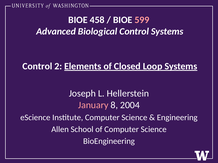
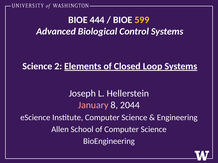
458: 458 -> 444 (97, 20)
599 colour: pink -> yellow (142, 20)
Control: Control -> Science (37, 66)
2004: 2004 -> 2044 (130, 105)
